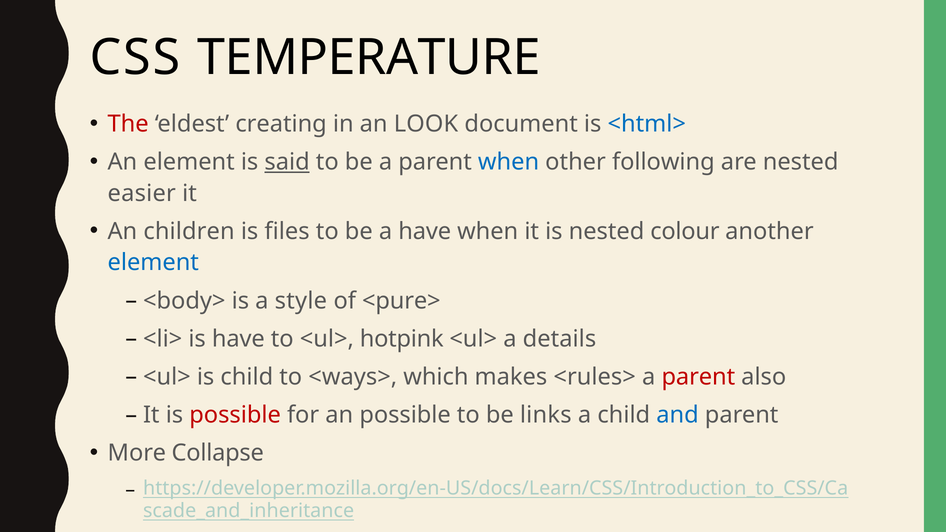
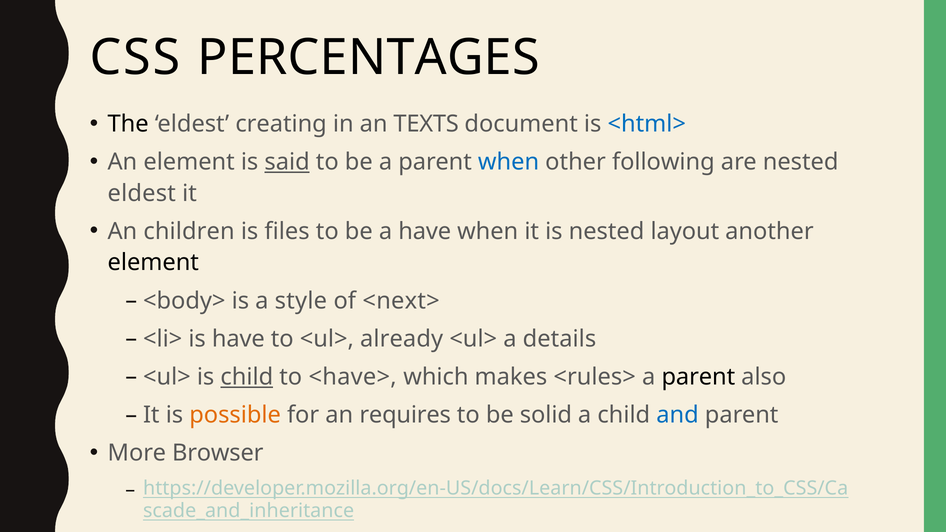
TEMPERATURE: TEMPERATURE -> PERCENTAGES (369, 58)
The colour: red -> black (128, 124)
LOOK: LOOK -> TEXTS (426, 124)
easier: easier -> eldest (142, 193)
colour: colour -> layout (685, 232)
element colour: blue -> black (153, 263)
<pure>: <pure> -> <next> (401, 301)
hotpink: hotpink -> already (402, 339)
child underline: none -> present (247, 377)
<ways>: <ways> -> <have> (353, 377)
parent colour: red -> black (698, 377)
possible colour: red -> orange (235, 415)
an possible: possible -> requires (405, 415)
links: links -> solid (546, 415)
Collapse: Collapse -> Browser (218, 453)
